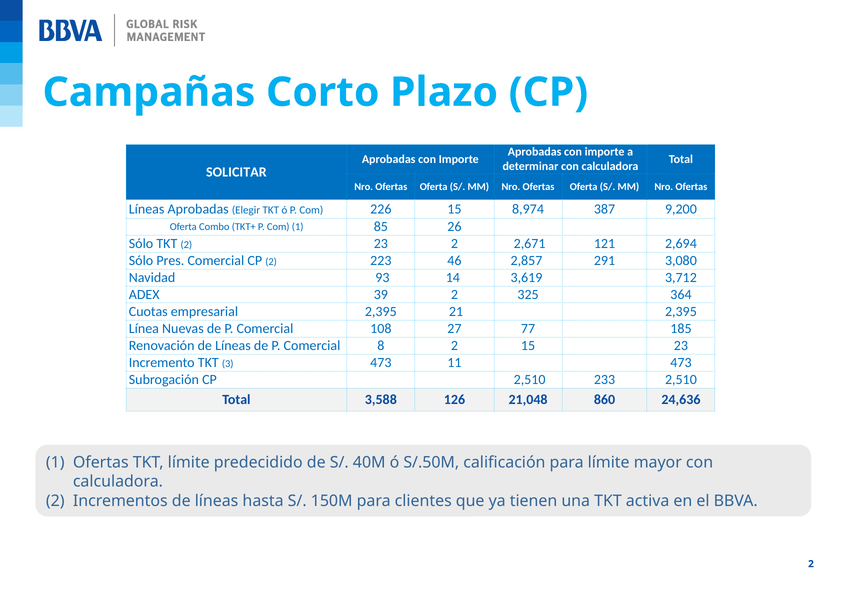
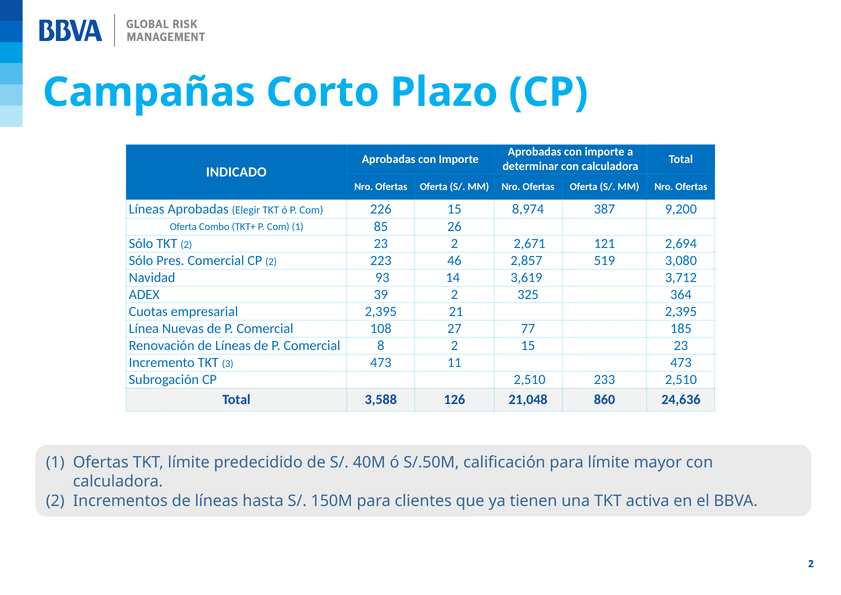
SOLICITAR: SOLICITAR -> INDICADO (236, 172)
291: 291 -> 519 (605, 261)
